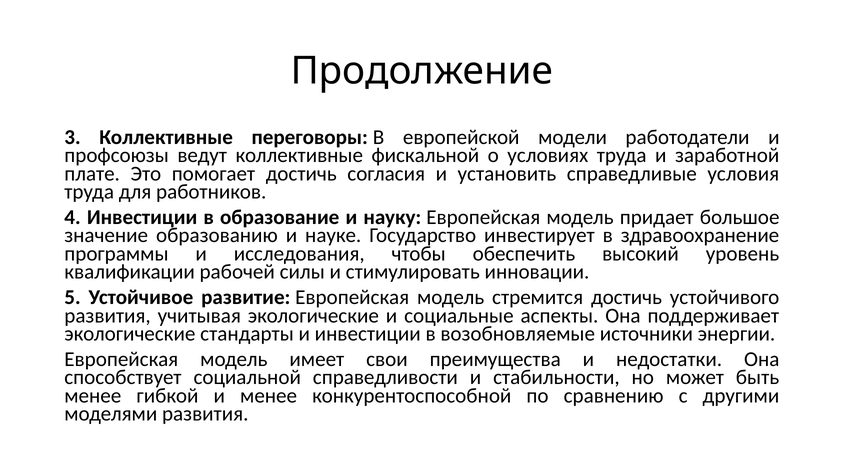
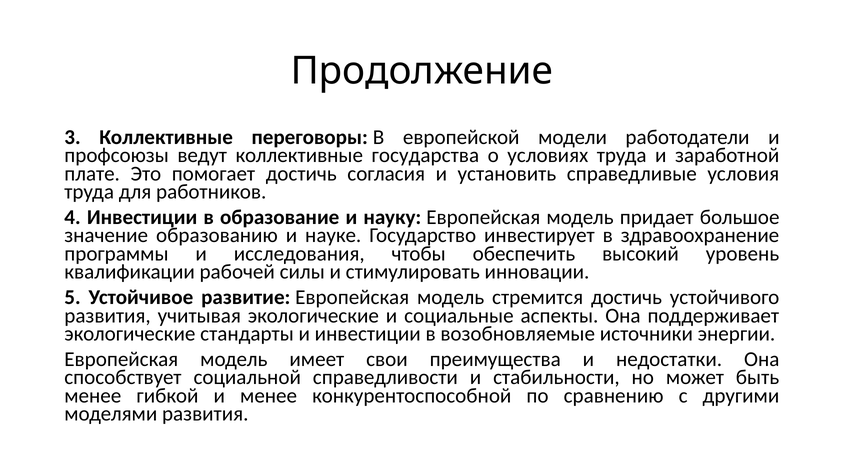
фискальной: фискальной -> государства (425, 155)
